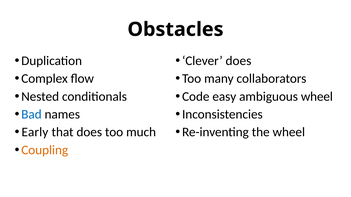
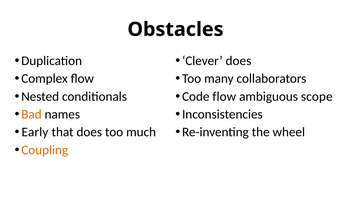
Code easy: easy -> flow (224, 97)
ambiguous wheel: wheel -> scope (317, 97)
Bad colour: blue -> orange (31, 115)
